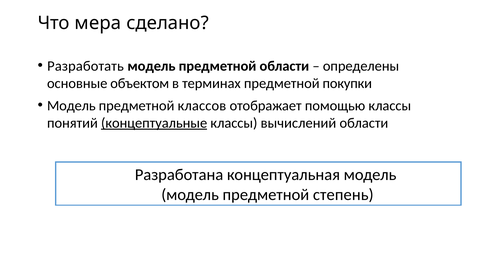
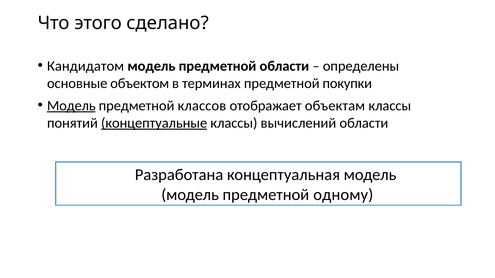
мера: мера -> этого (98, 23)
Разработать: Разработать -> Кандидатом (86, 66)
Модель underline: none -> present (71, 106)
помощью: помощью -> объектам (335, 106)
степень: степень -> одному (343, 195)
